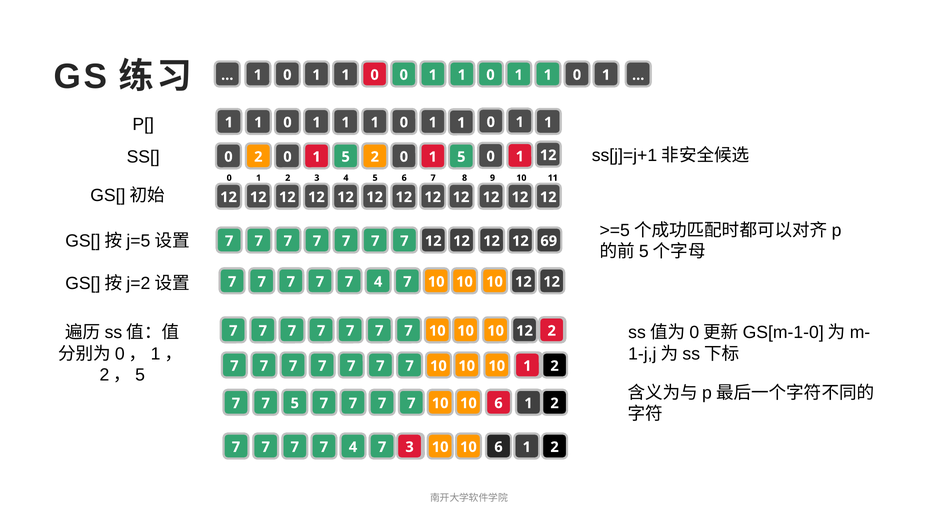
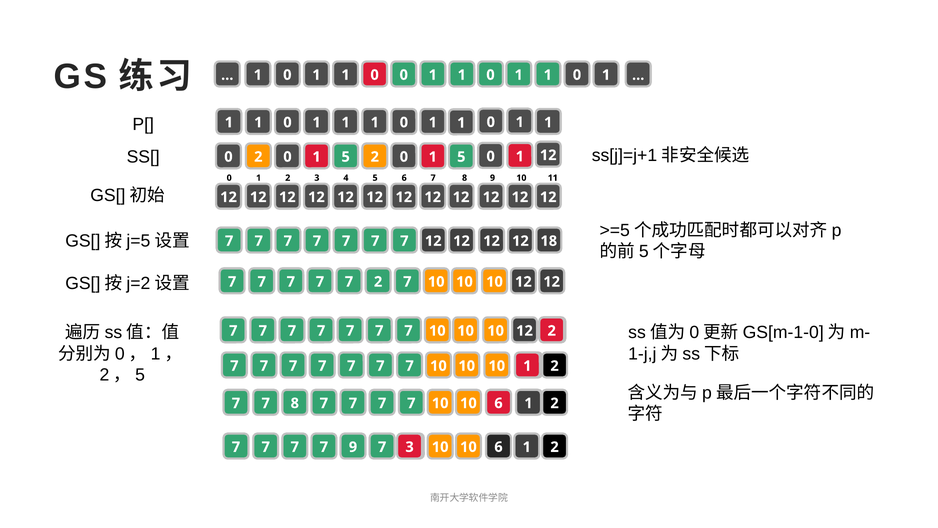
69: 69 -> 18 (549, 241)
4: 4 -> 2 (378, 282)
7 5: 5 -> 8 (295, 403)
4: 4 -> 9 (353, 447)
